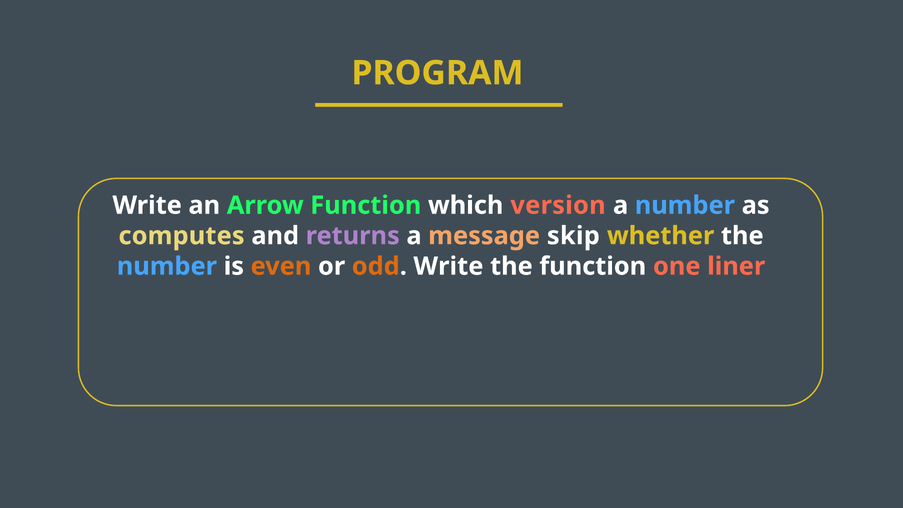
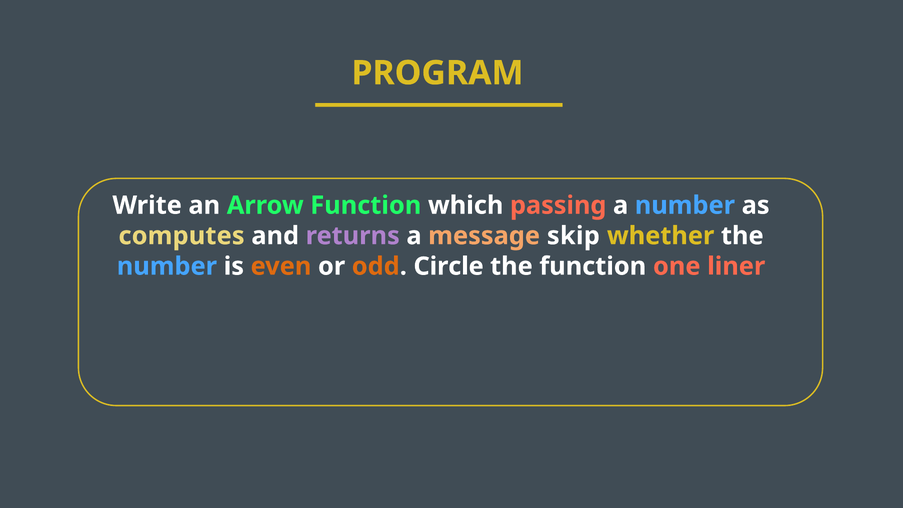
version: version -> passing (558, 205)
odd Write: Write -> Circle (449, 266)
